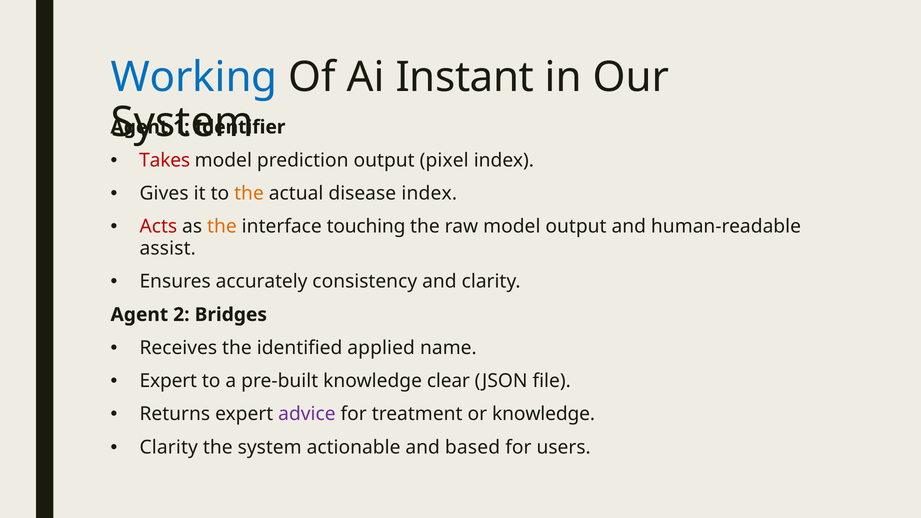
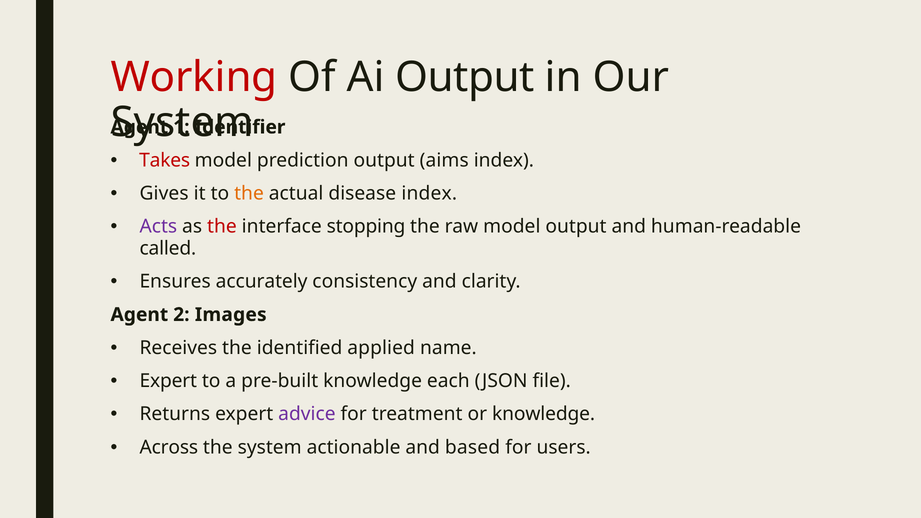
Working colour: blue -> red (194, 77)
Ai Instant: Instant -> Output (465, 77)
pixel: pixel -> aims (444, 160)
Acts colour: red -> purple (158, 227)
the colour: orange -> red (222, 227)
touching: touching -> stopping (366, 227)
assist: assist -> called (168, 248)
Bridges: Bridges -> Images (231, 315)
clear: clear -> each (448, 381)
Clarity: Clarity -> Across (169, 447)
